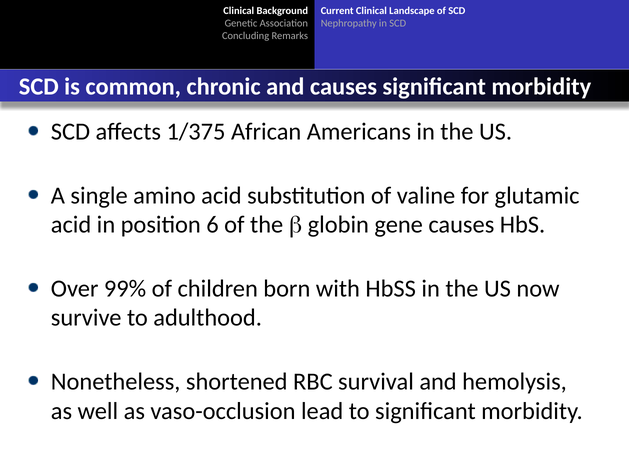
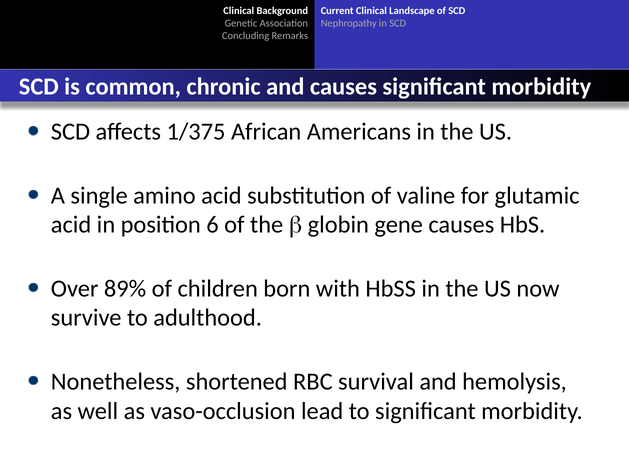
99%: 99% -> 89% (125, 288)
